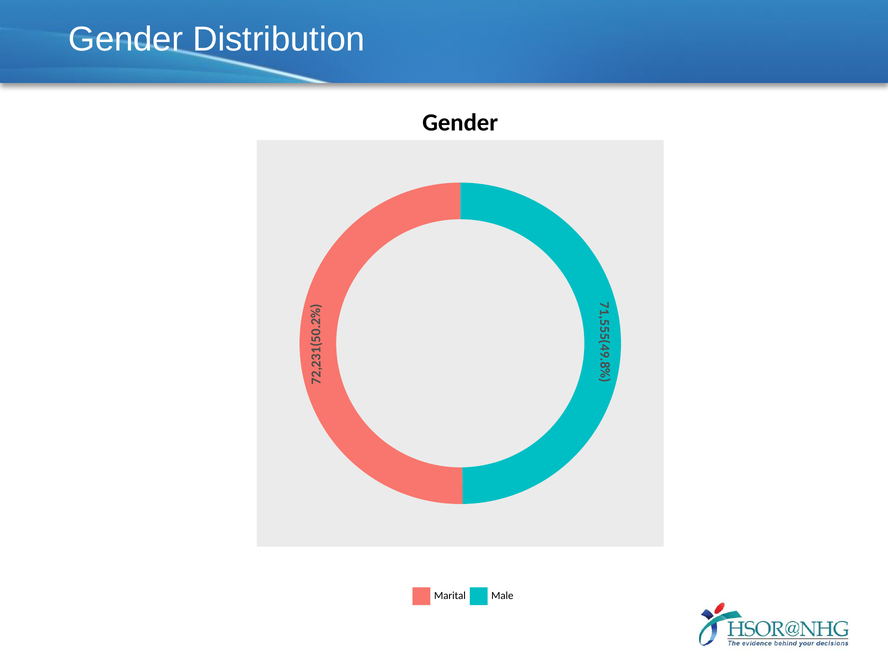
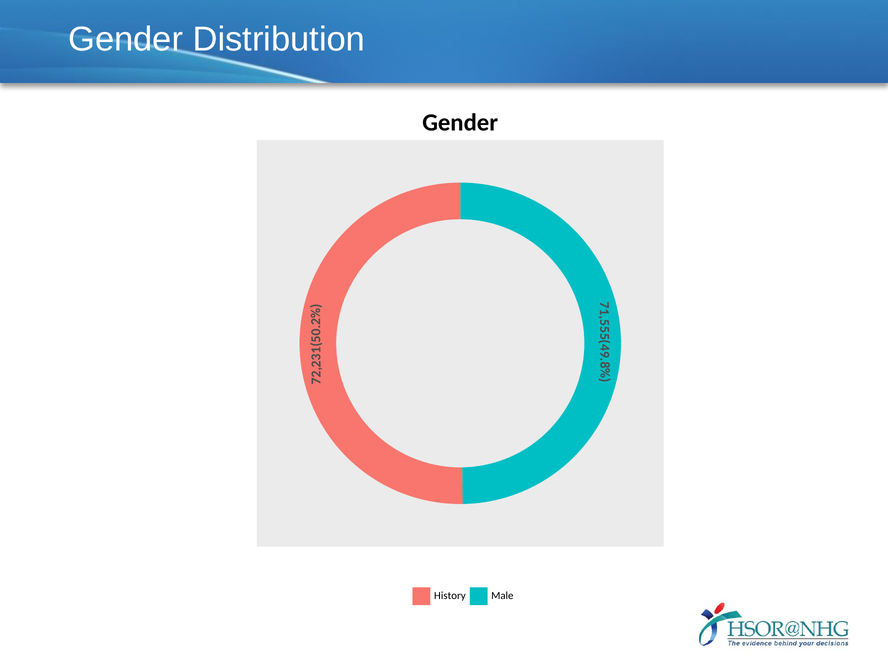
Marital: Marital -> History (450, 596)
